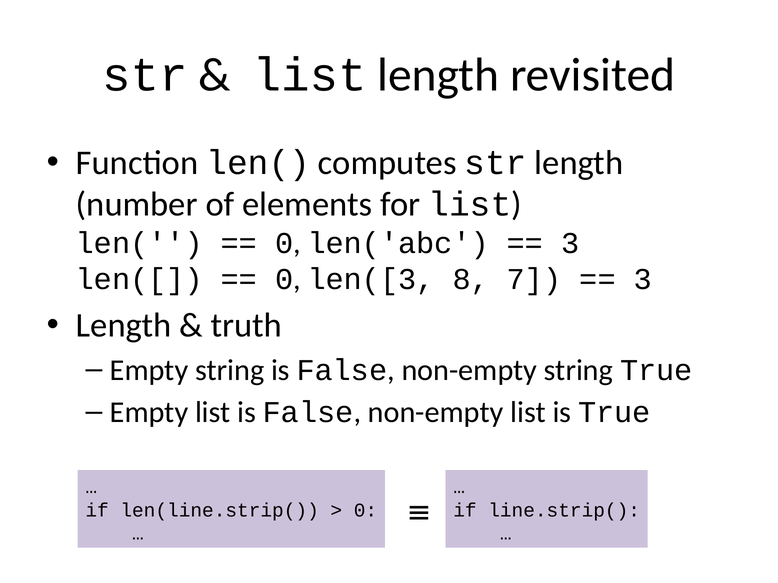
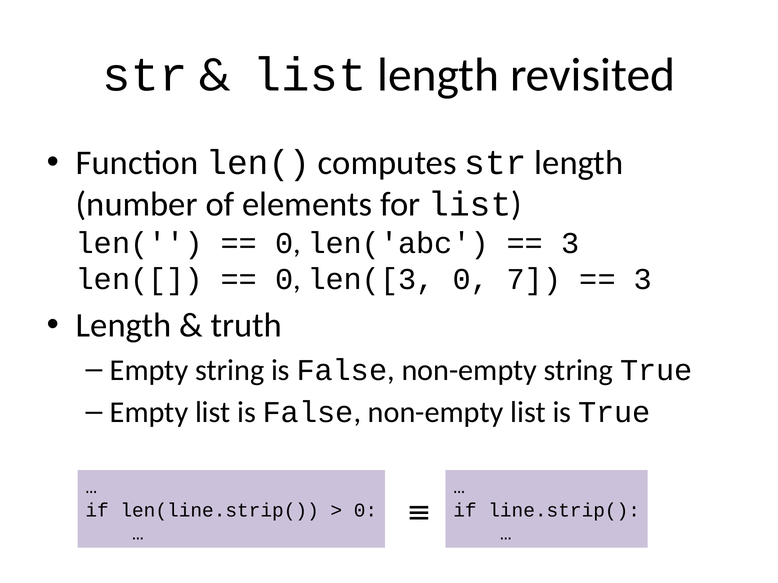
len([3 8: 8 -> 0 (471, 280)
